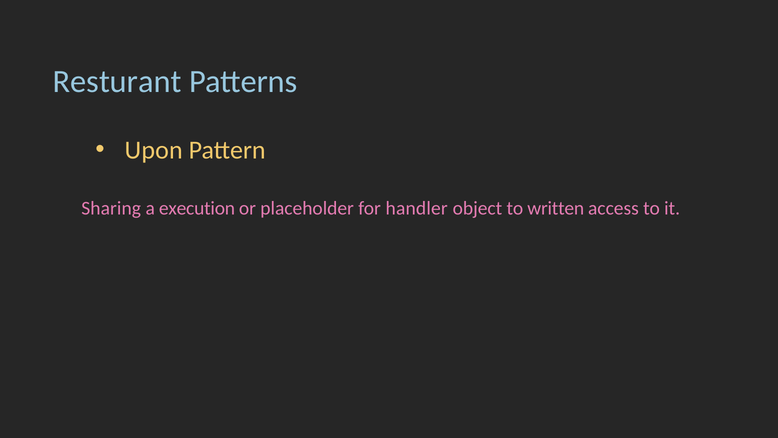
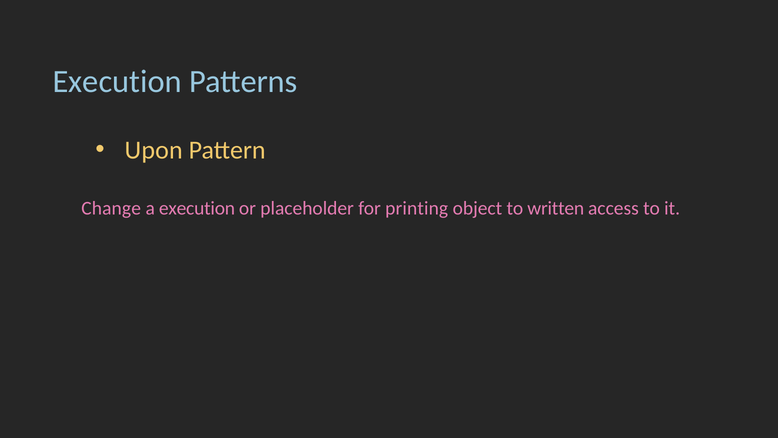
Resturant: Resturant -> Execution (117, 81)
Sharing: Sharing -> Change (111, 208)
handler: handler -> printing (417, 208)
